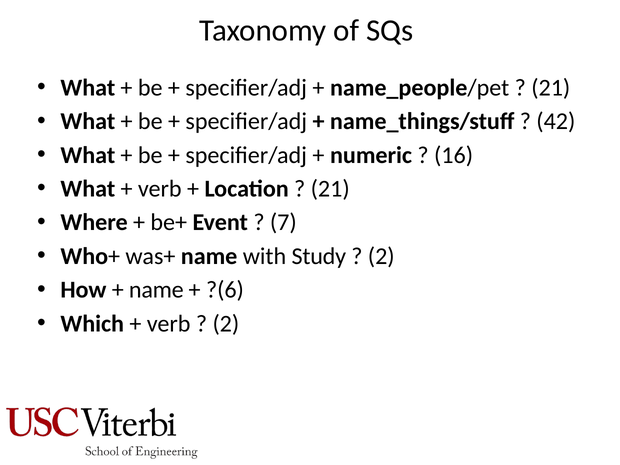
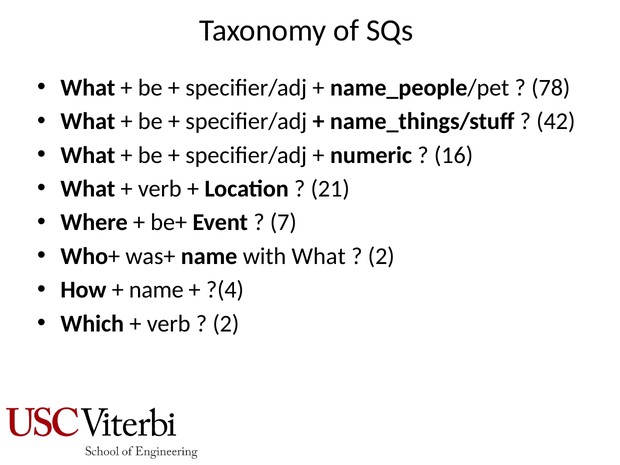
21: 21 -> 78 (551, 88)
with Study: Study -> What (319, 256)
?(6: ?(6 -> ?(4 (225, 290)
